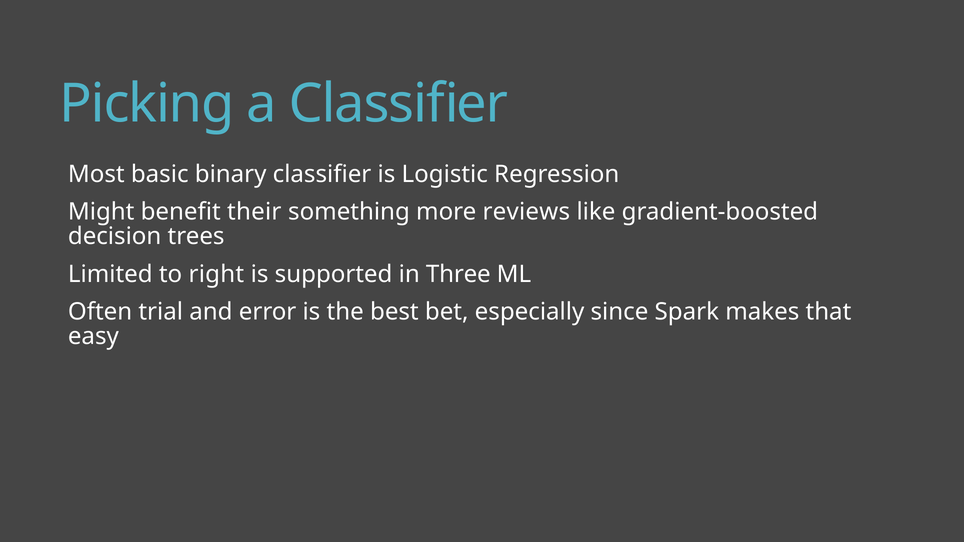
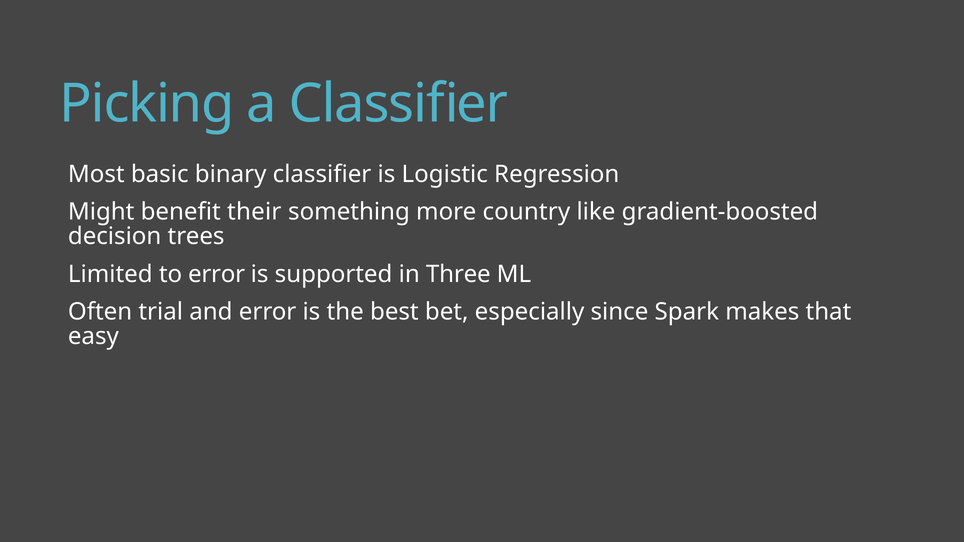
reviews: reviews -> country (526, 212)
to right: right -> error (217, 274)
